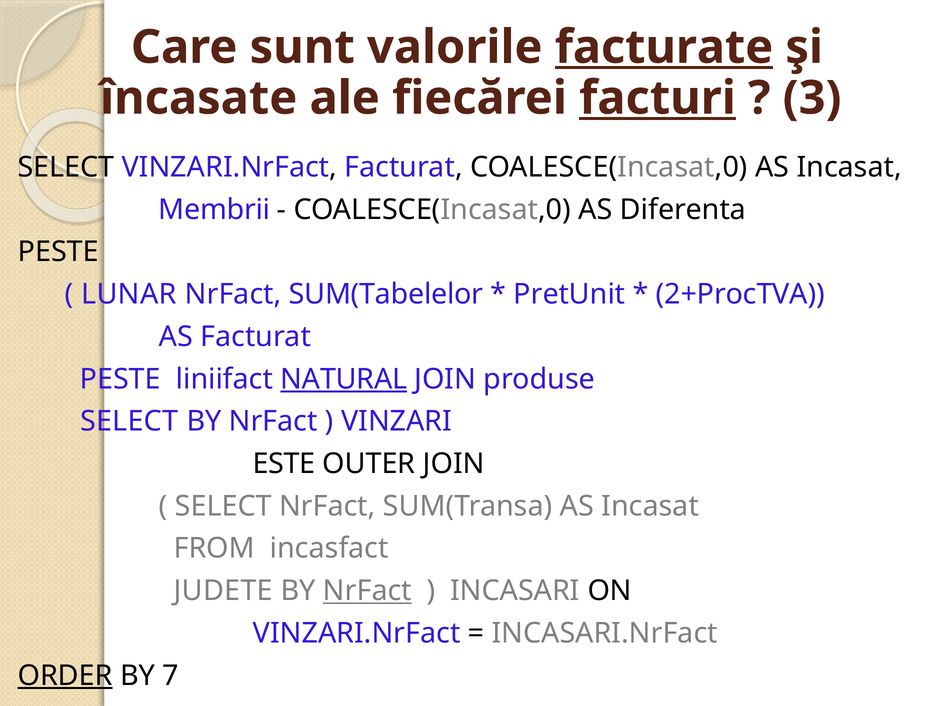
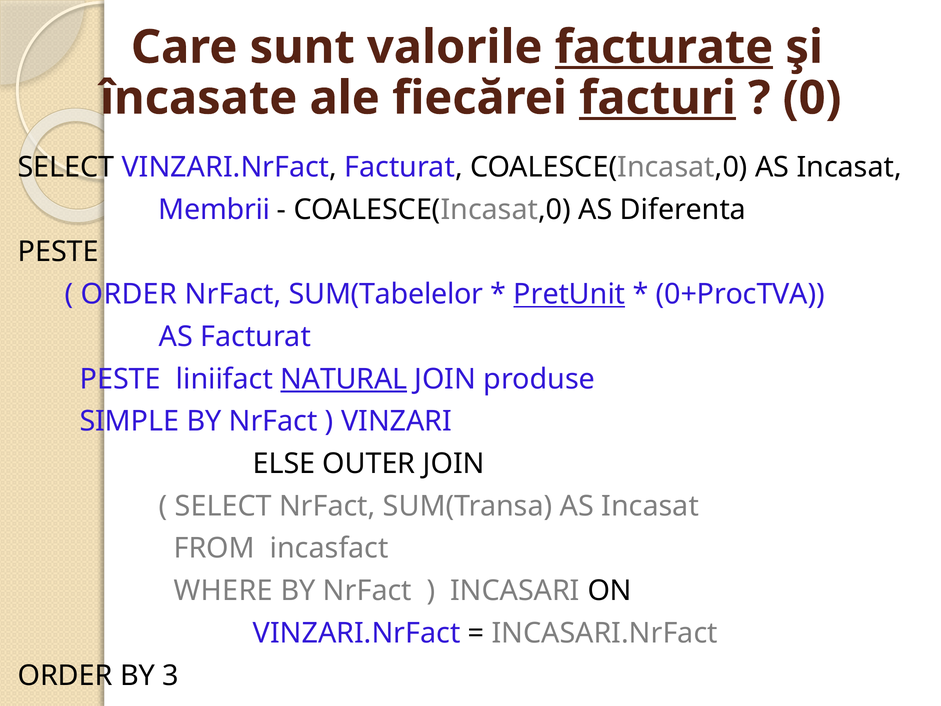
3: 3 -> 0 (812, 98)
LUNAR: LUNAR -> ORDER (129, 294)
PretUnit underline: none -> present (569, 294)
2+ProcTVA: 2+ProcTVA -> 0+ProcTVA (740, 294)
SELECT: SELECT -> SIMPLE (129, 421)
ESTE: ESTE -> ELSE (284, 464)
JUDETE: JUDETE -> WHERE (223, 591)
NrFact underline: present -> none (367, 591)
ORDER underline: present -> none (65, 675)
7: 7 -> 3 (171, 675)
